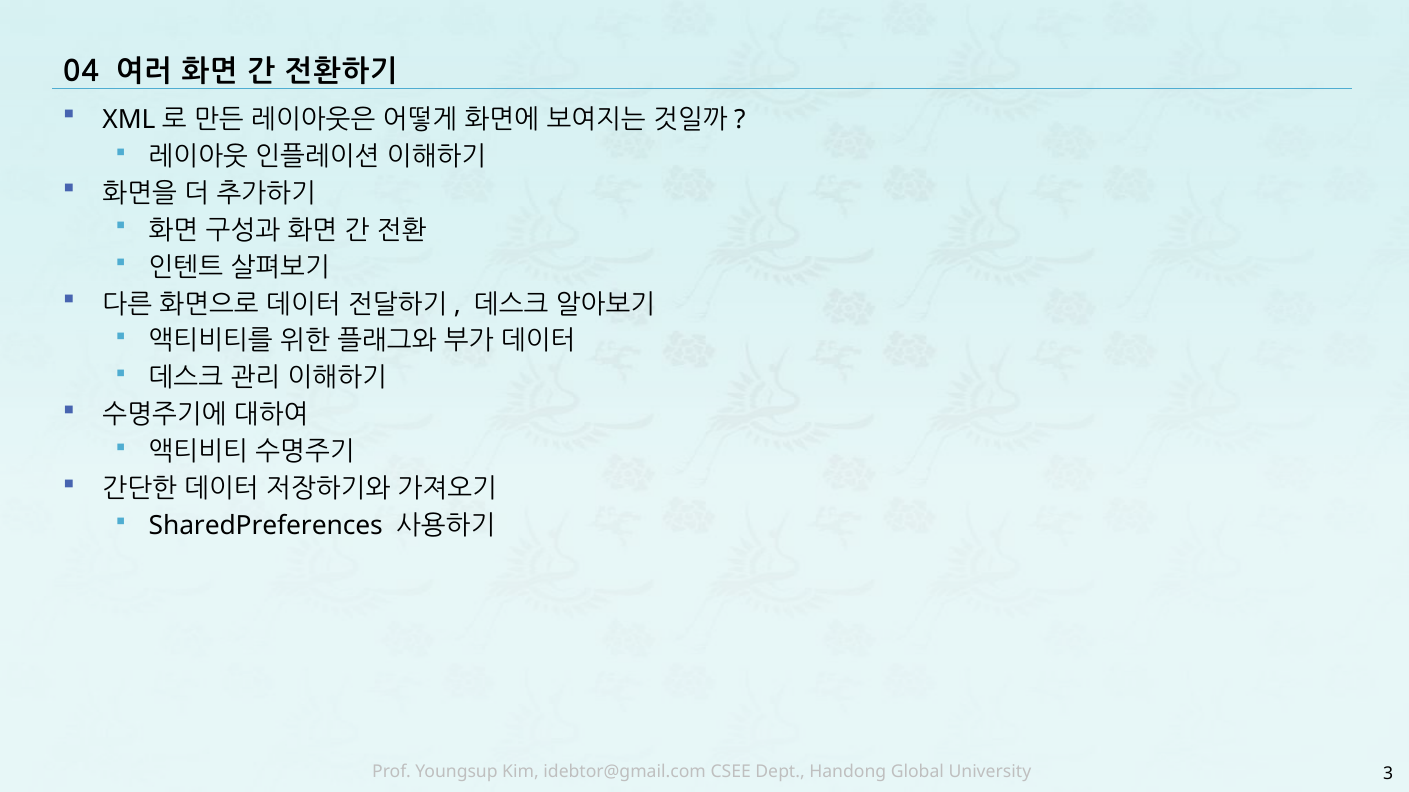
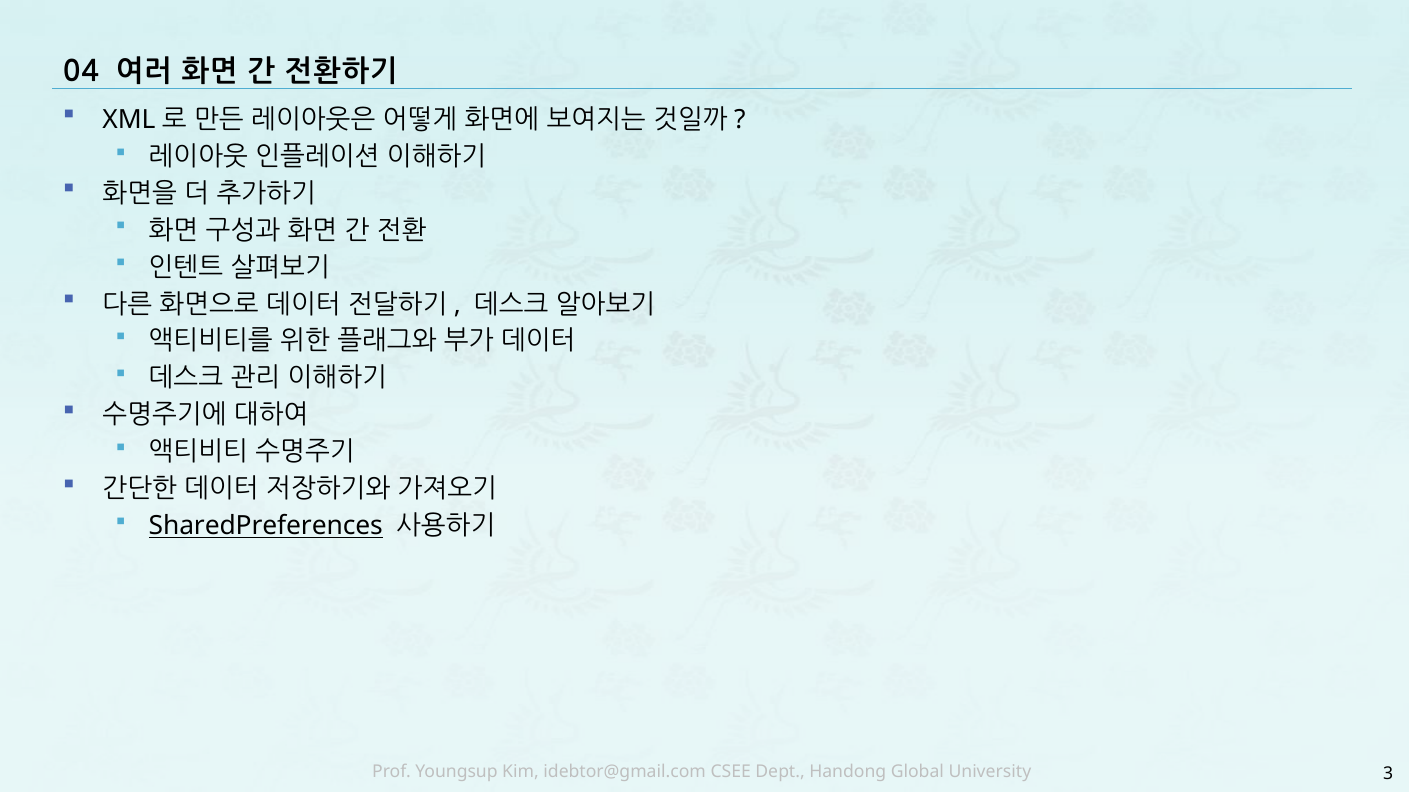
SharedPreferences underline: none -> present (266, 526)
